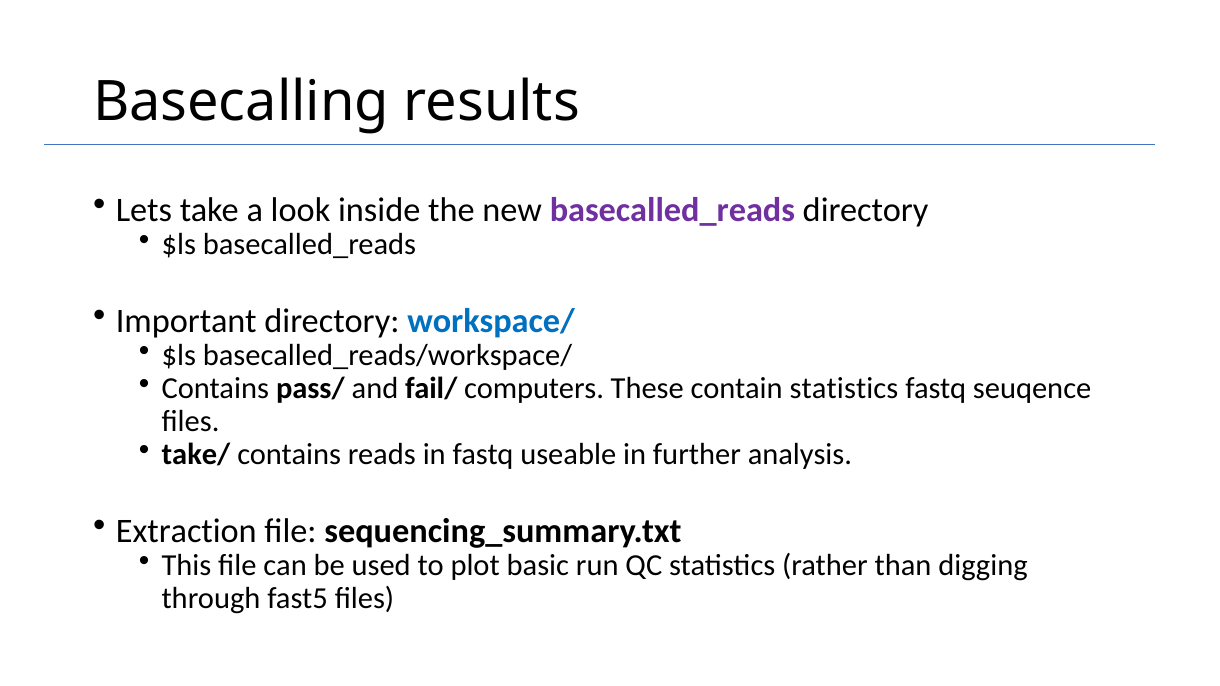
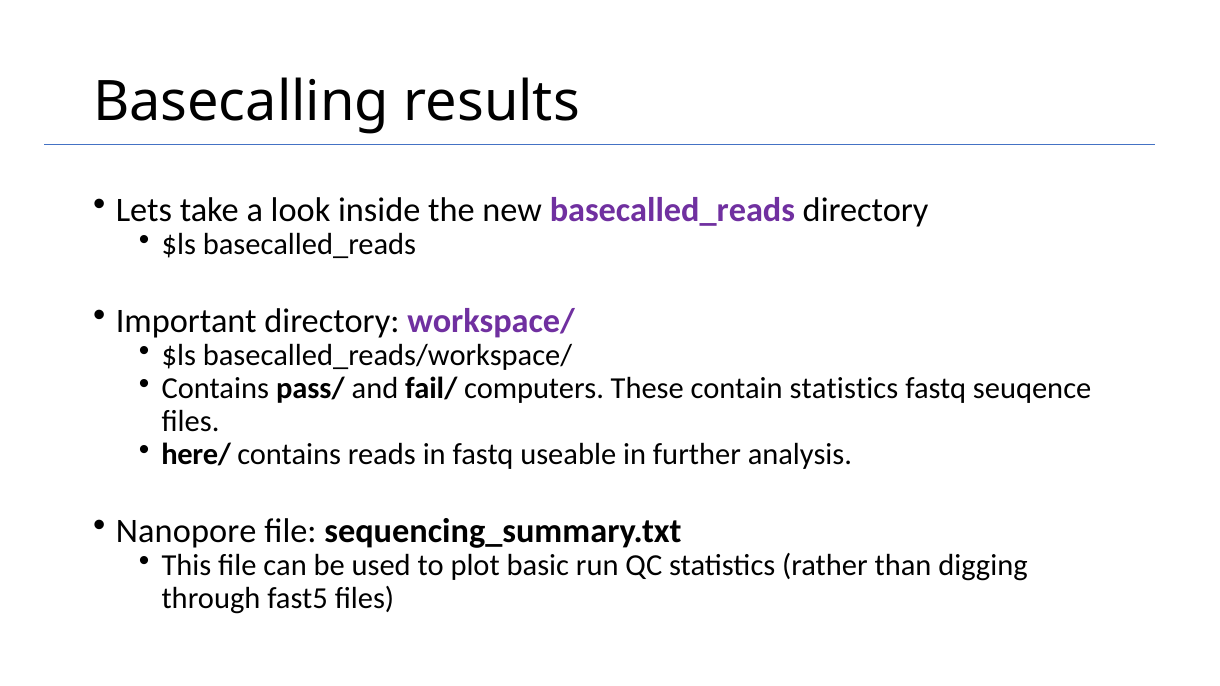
workspace/ colour: blue -> purple (491, 321)
take/: take/ -> here/ (196, 455)
Extraction: Extraction -> Nanopore (186, 532)
